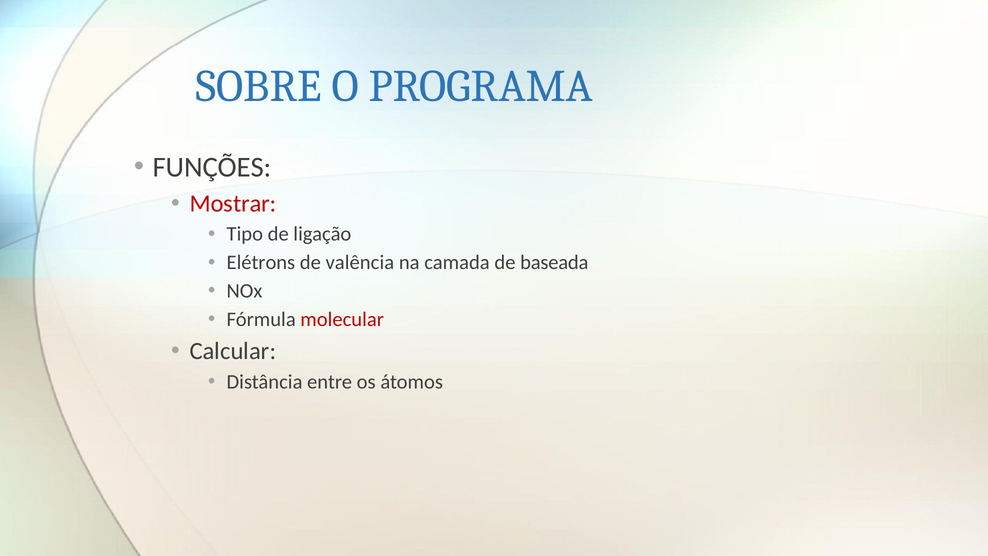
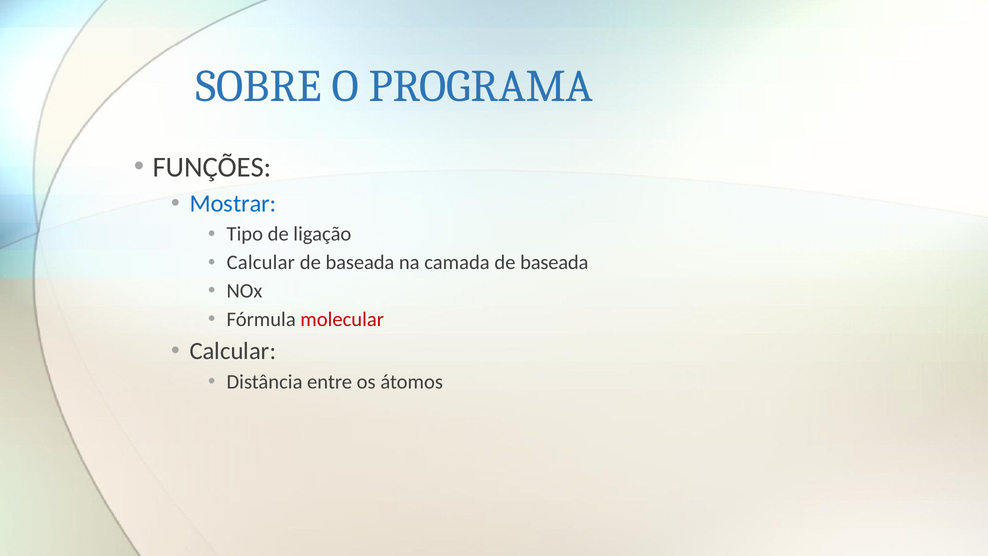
Mostrar colour: red -> blue (233, 203)
Elétrons: Elétrons -> Calcular (261, 262)
valência: valência -> baseada (360, 262)
